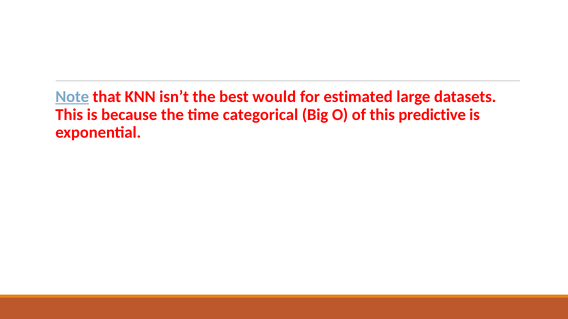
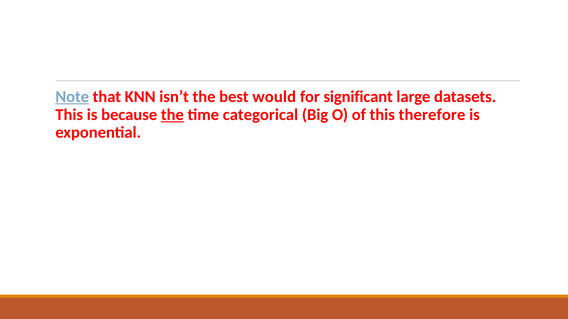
estimated: estimated -> significant (358, 97)
the underline: none -> present (172, 115)
predictive: predictive -> therefore (432, 115)
